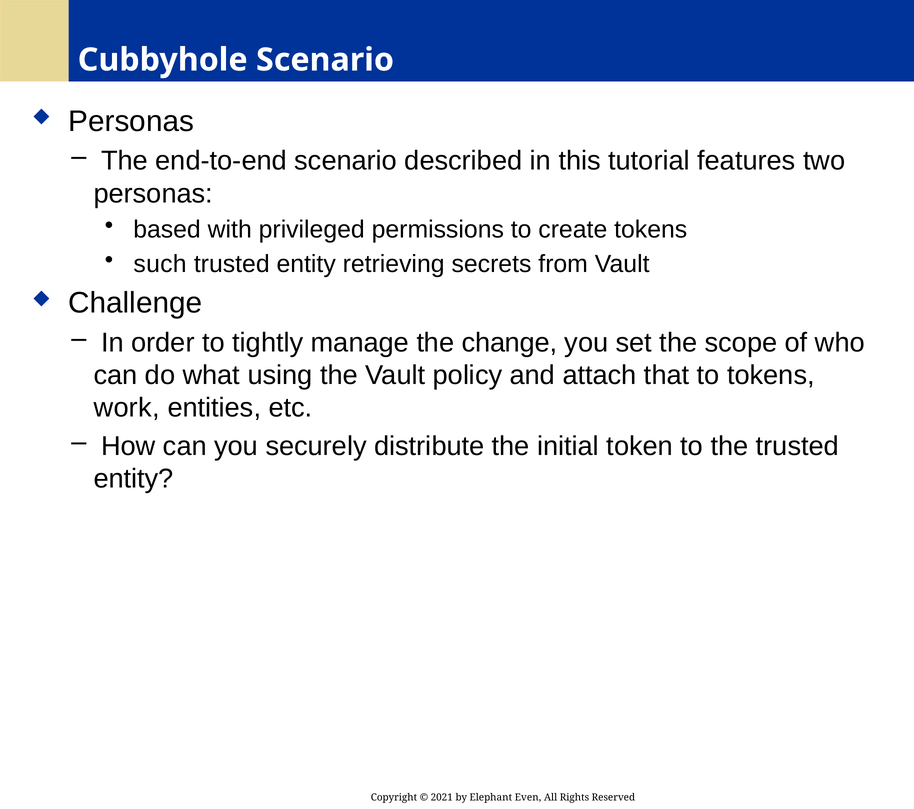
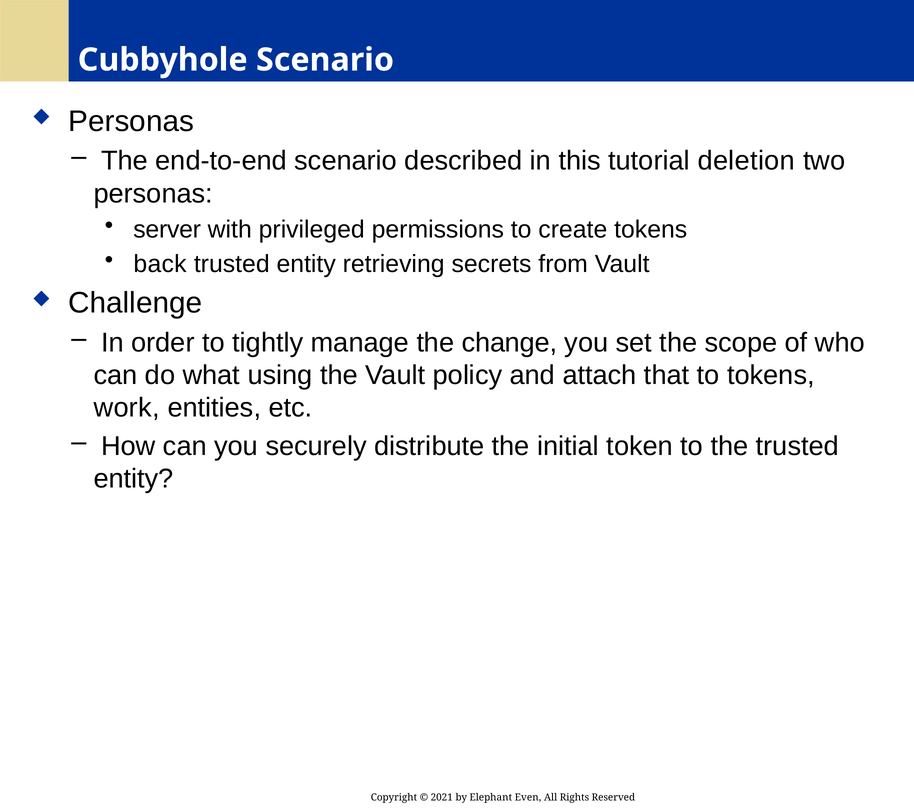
features: features -> deletion (746, 161)
based: based -> server (167, 230)
such: such -> back (160, 264)
